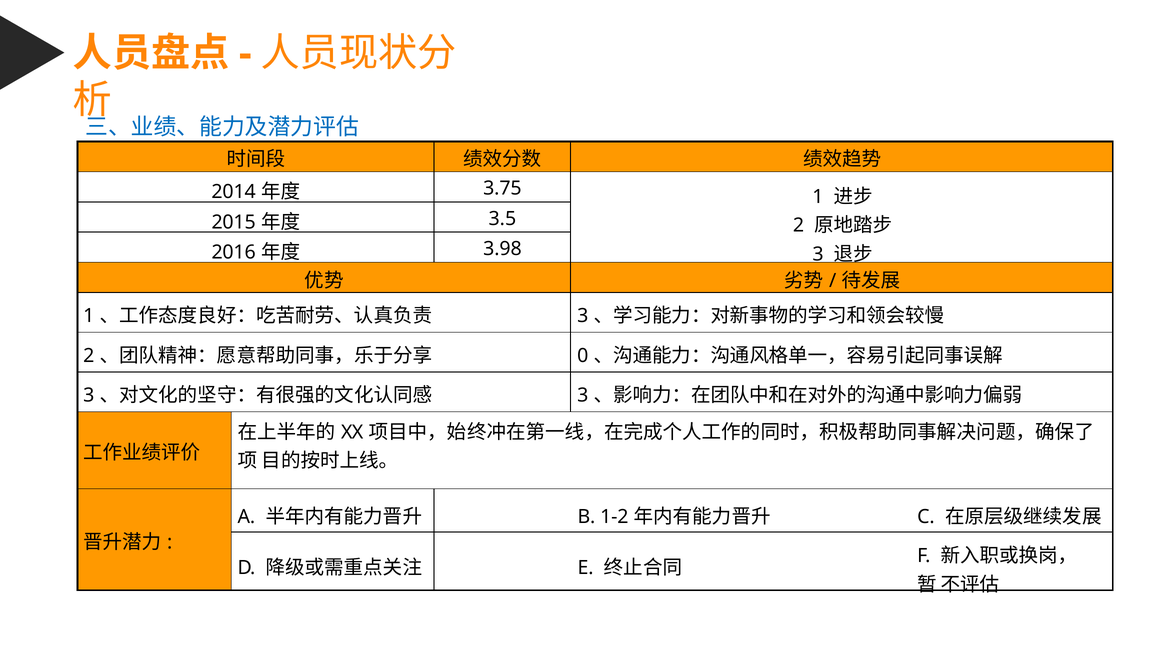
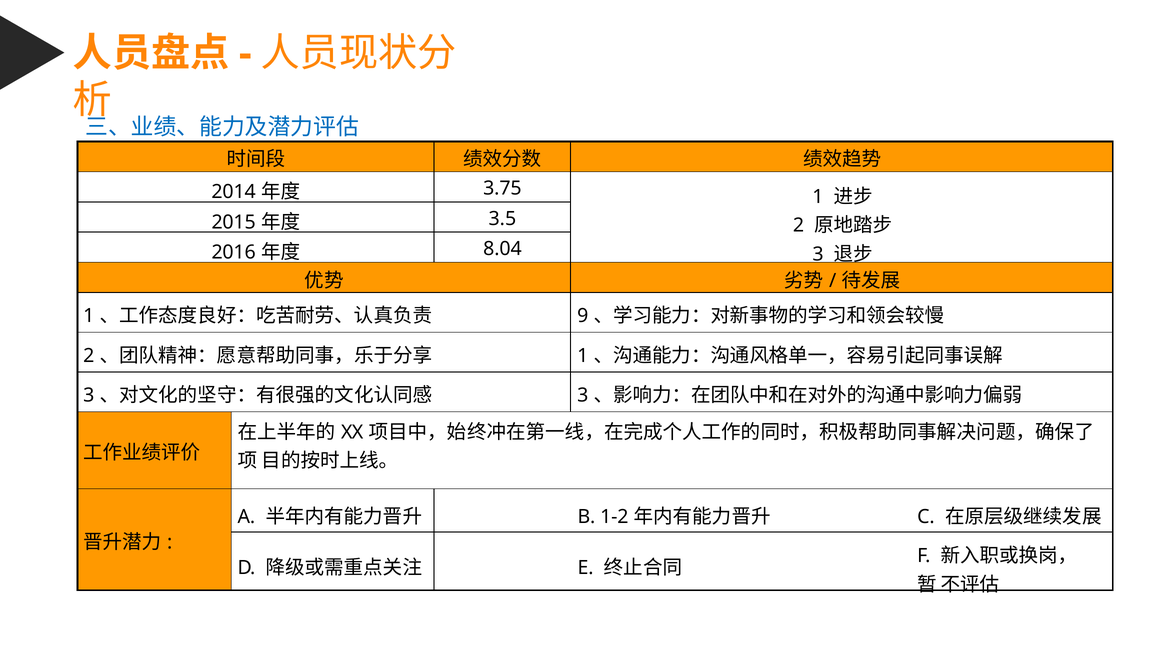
3.98: 3.98 -> 8.04 (502, 249)
3: 3 -> 9 (583, 316)
0: 0 -> 1 (583, 355)
